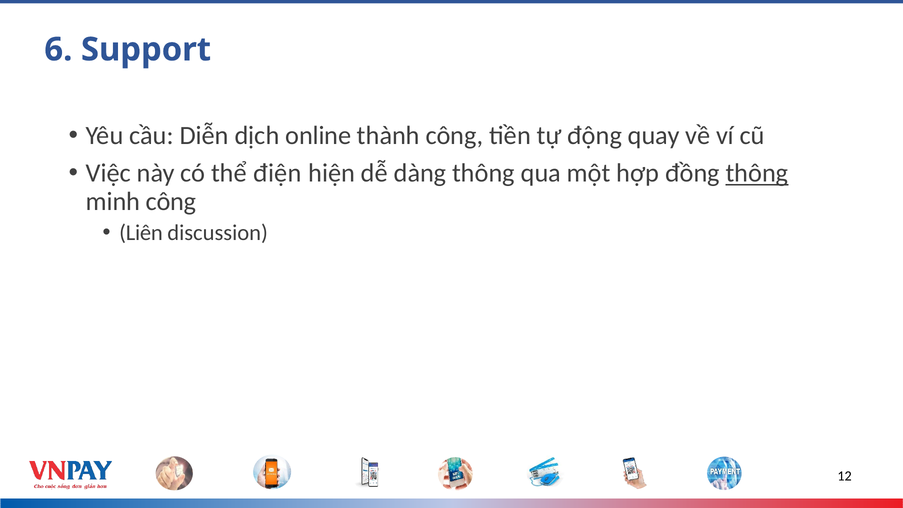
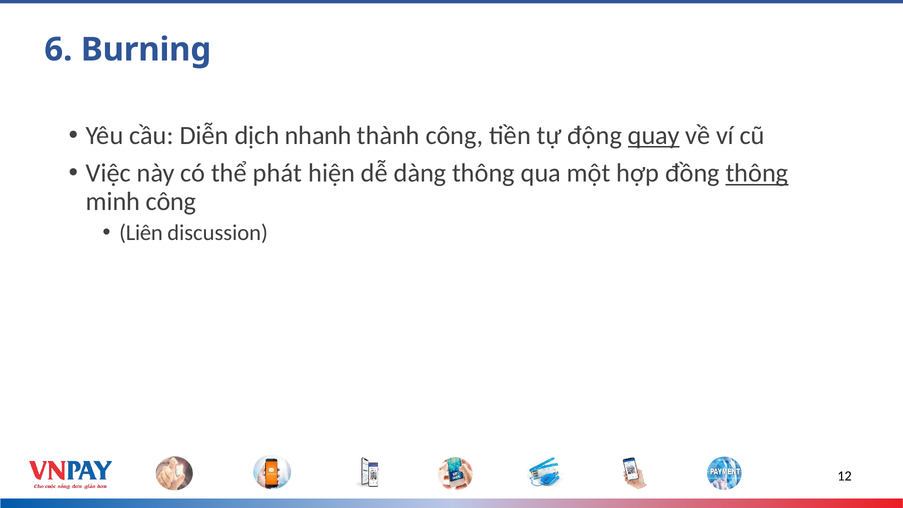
Support: Support -> Burning (146, 50)
online: online -> nhanh (318, 135)
quay underline: none -> present (654, 135)
điện: điện -> phát (277, 173)
